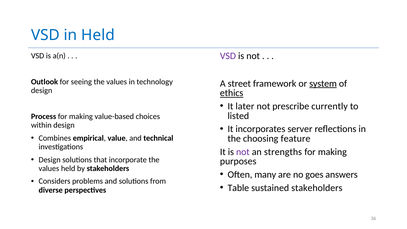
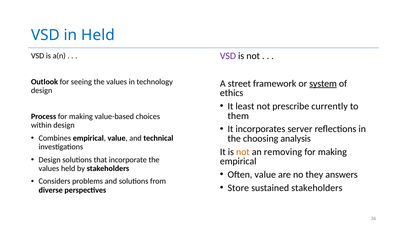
ethics underline: present -> none (232, 93)
later: later -> least (245, 106)
listed: listed -> them (238, 116)
feature: feature -> analysis (296, 139)
not colour: purple -> orange (243, 152)
strengths: strengths -> removing (283, 152)
purposes: purposes -> empirical (238, 161)
Often many: many -> value (265, 175)
goes: goes -> they (314, 175)
Table: Table -> Store (238, 188)
